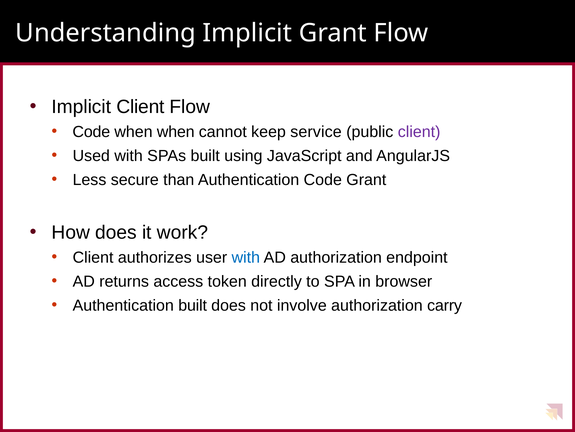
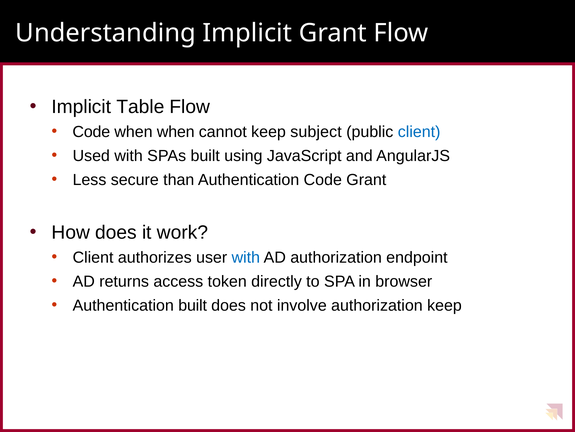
Implicit Client: Client -> Table (140, 107)
service: service -> subject (316, 132)
client colour: purple -> blue (419, 132)
authorization carry: carry -> keep (444, 305)
